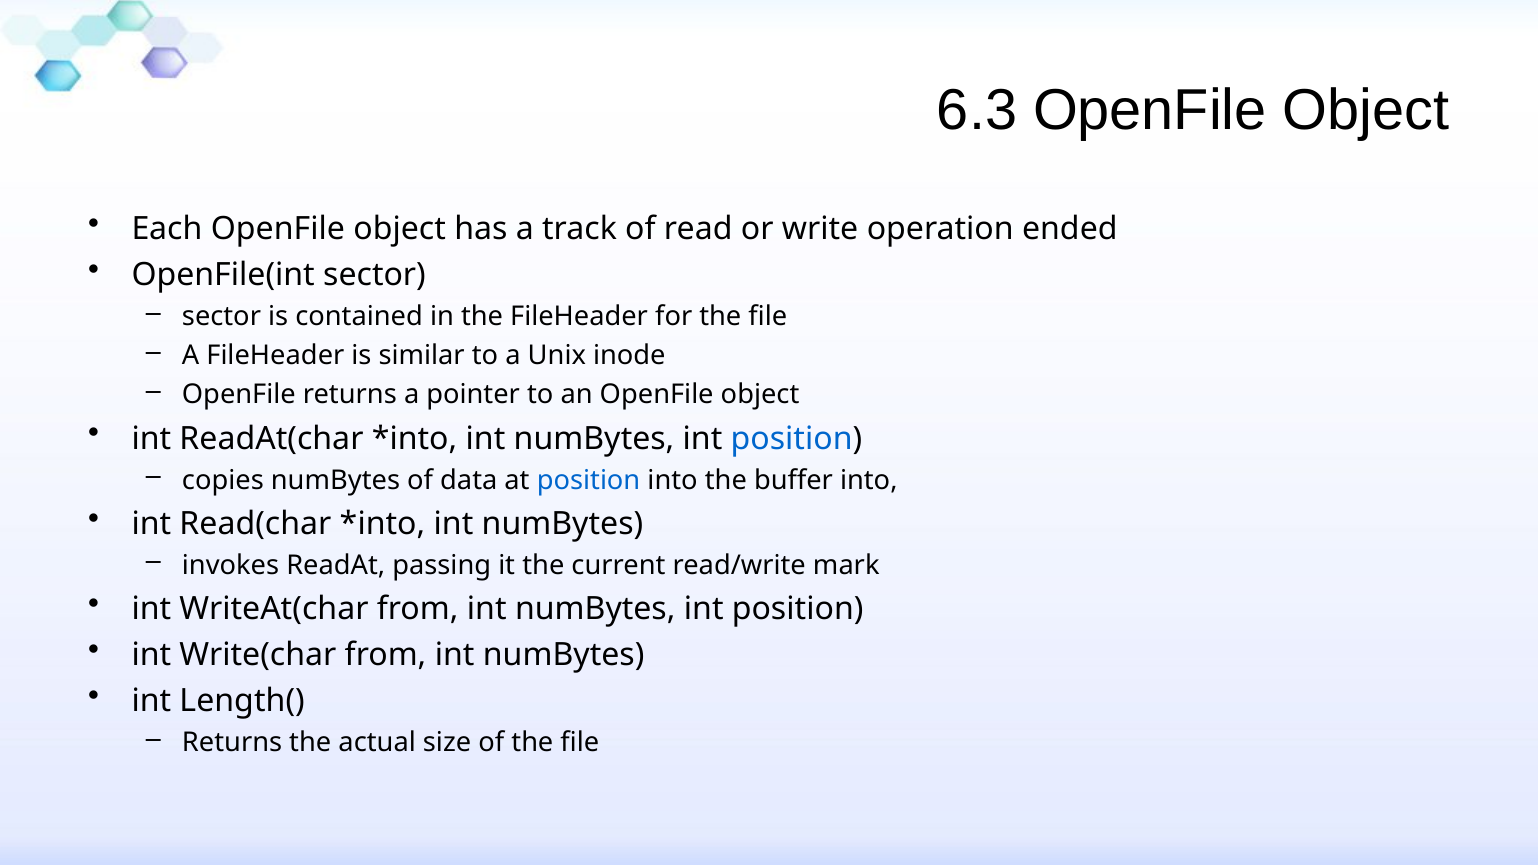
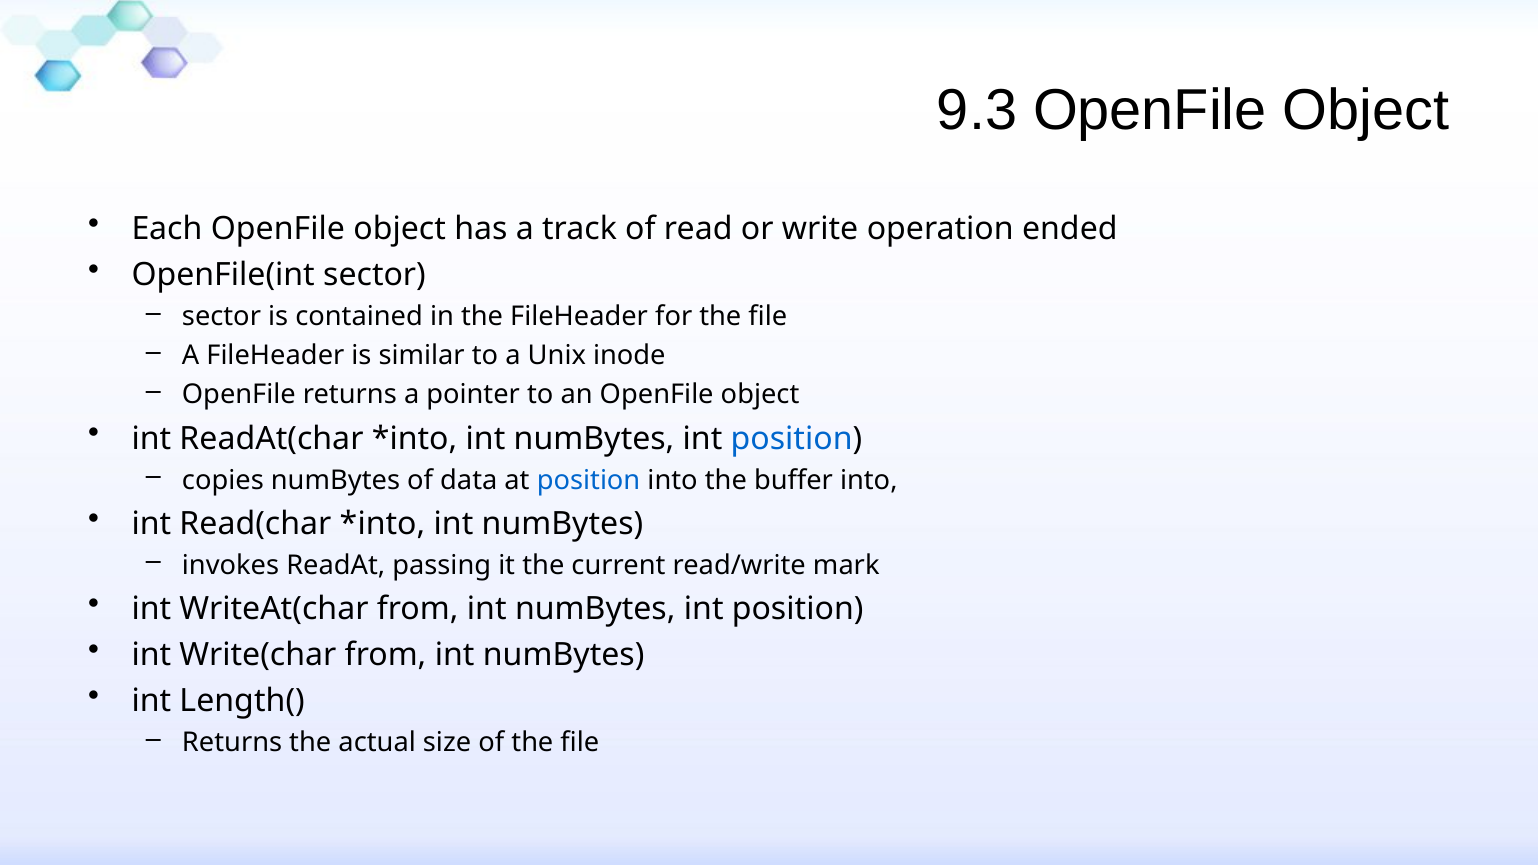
6.3: 6.3 -> 9.3 (977, 111)
